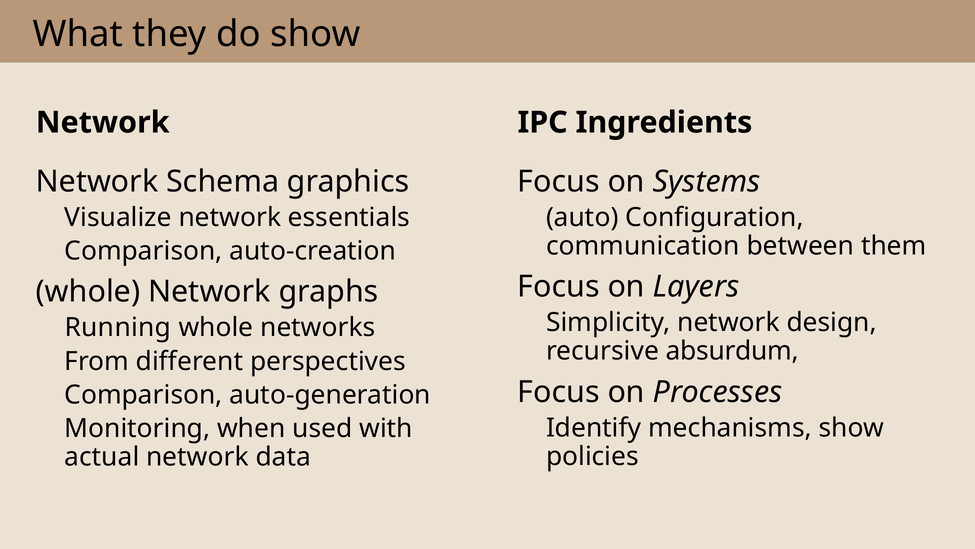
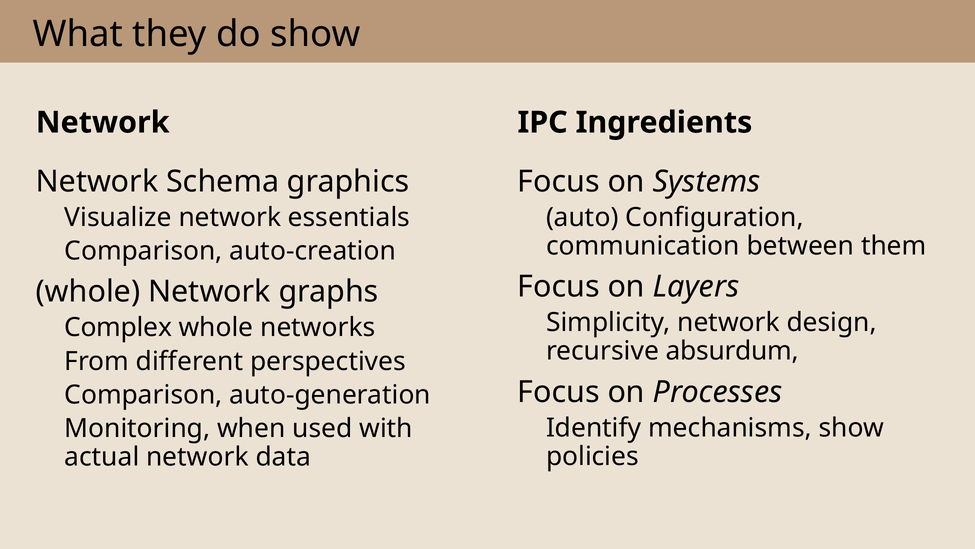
Running: Running -> Complex (118, 327)
